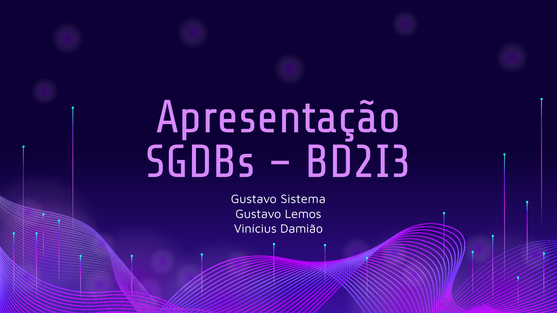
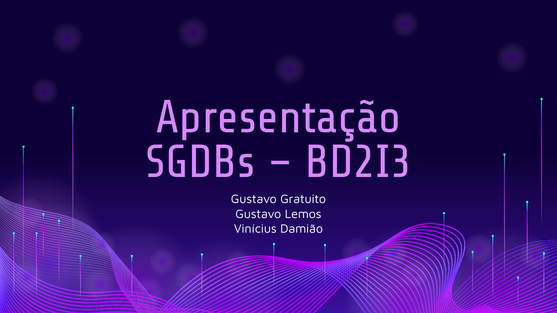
Sistema: Sistema -> Gratuito (303, 199)
